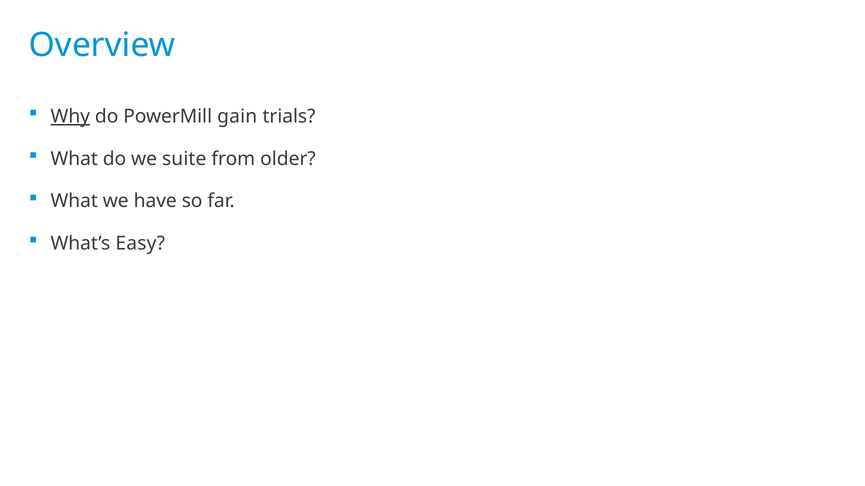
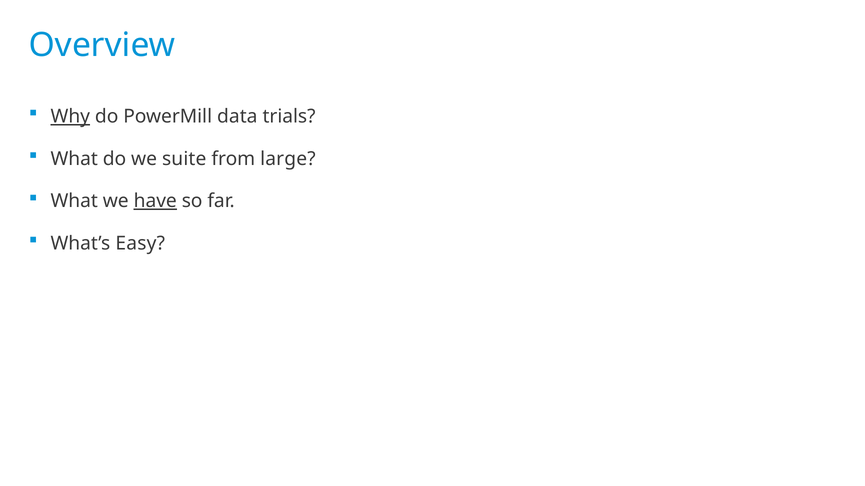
gain: gain -> data (237, 117)
older: older -> large (288, 159)
have underline: none -> present (155, 201)
